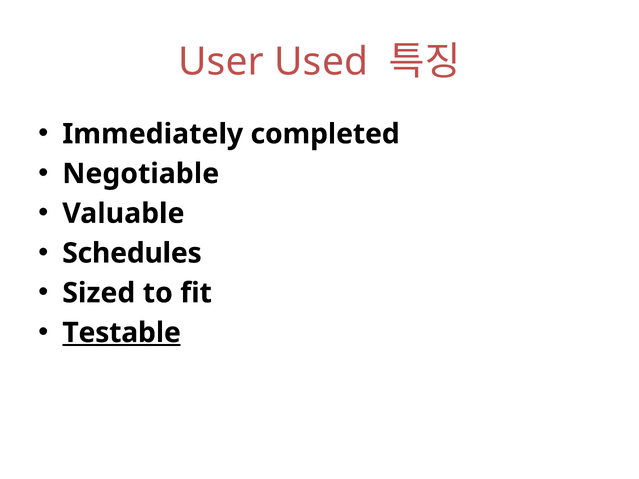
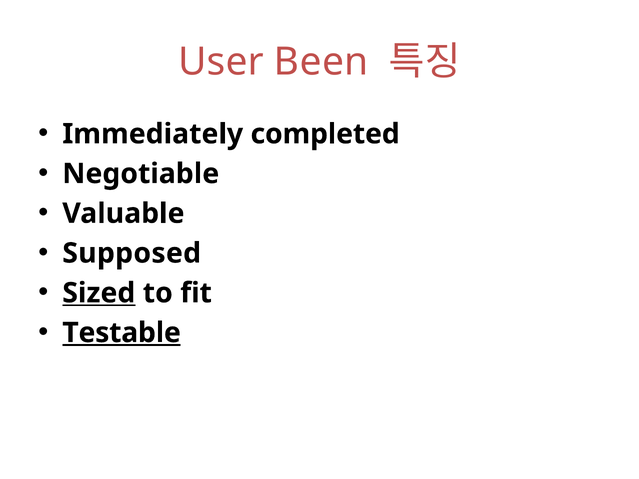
Used: Used -> Been (321, 62)
Schedules: Schedules -> Supposed (132, 253)
Sized underline: none -> present (99, 293)
